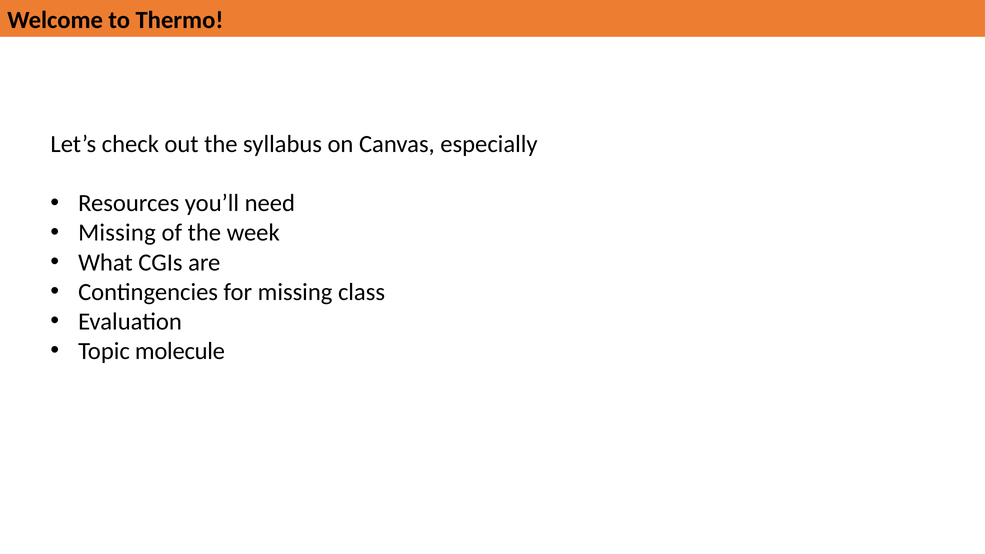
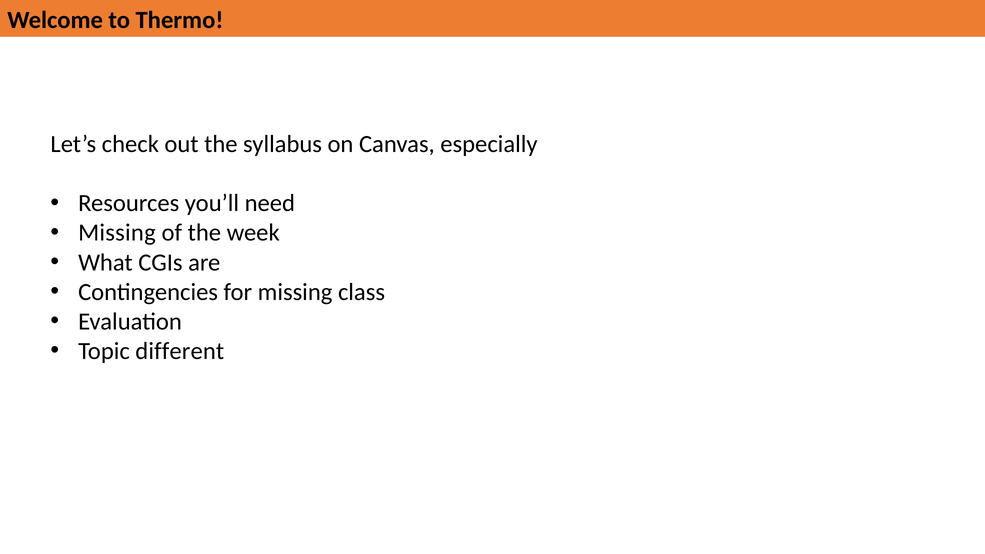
molecule: molecule -> different (180, 351)
